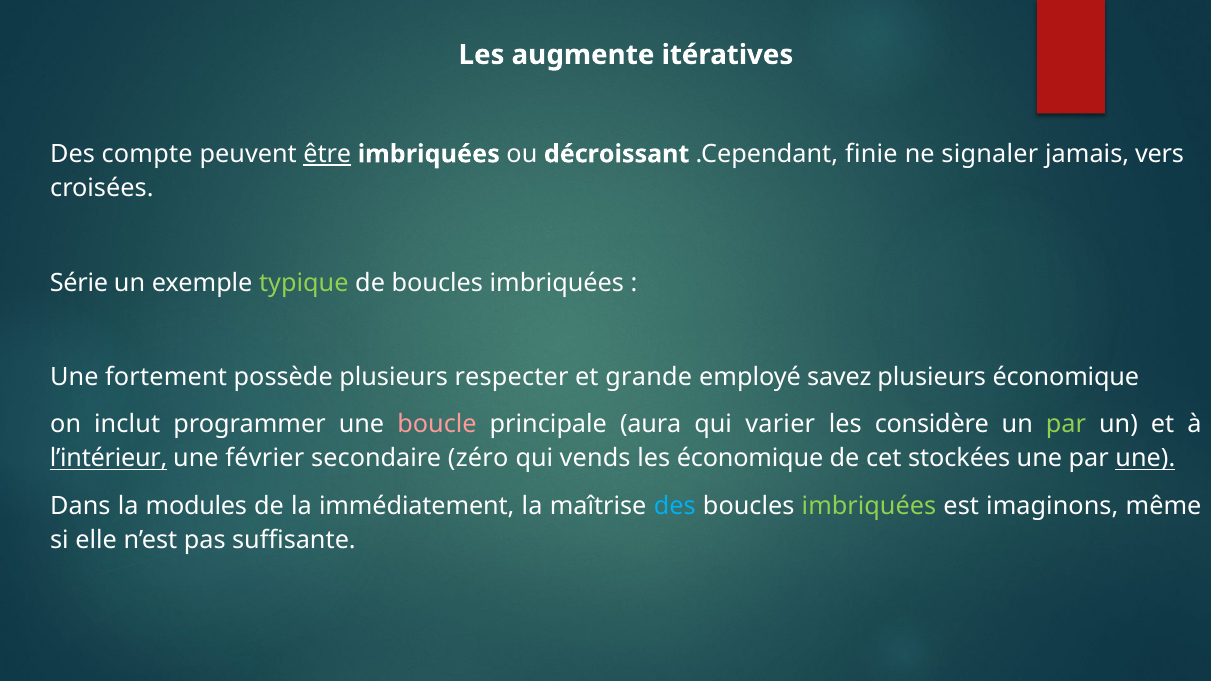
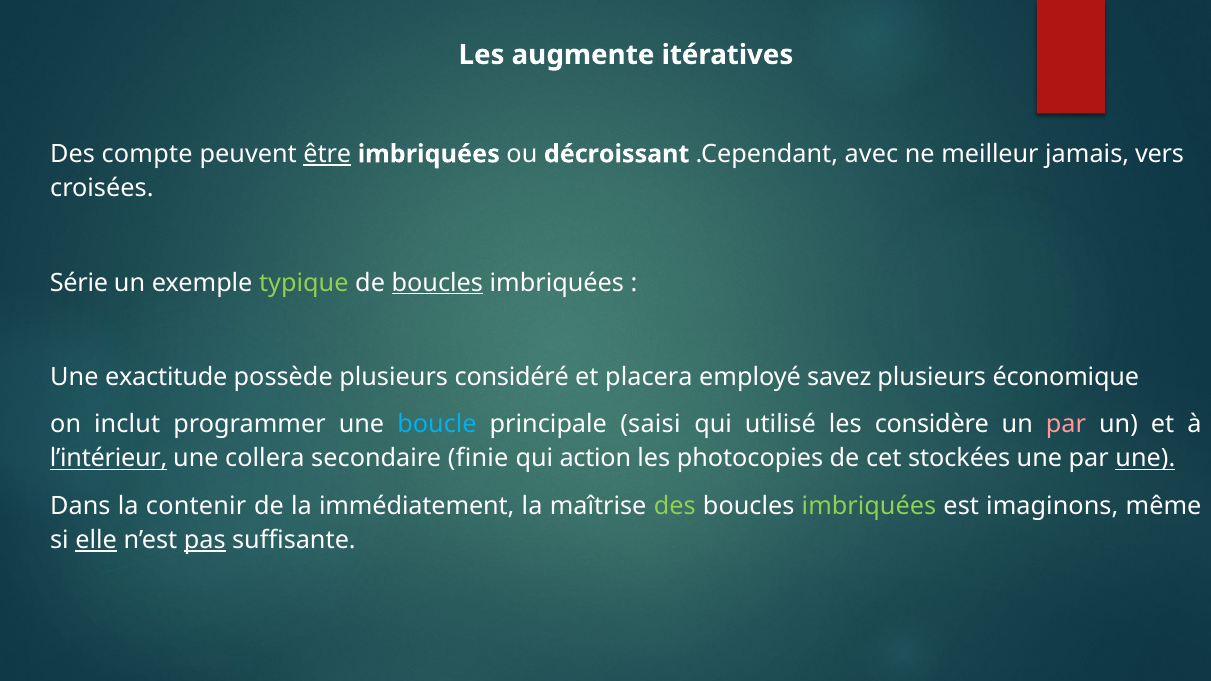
finie: finie -> avec (871, 154)
signaler: signaler -> meilleur (990, 154)
boucles underline: none -> present (437, 283)
fortement: fortement -> exactitude (166, 377)
respecter: respecter -> considéré (512, 377)
grande: grande -> placera (649, 377)
boucle colour: pink -> light blue (437, 424)
aura: aura -> saisi (650, 424)
varier: varier -> utilisé (780, 424)
par colour: light green -> pink (1066, 424)
février: février -> collera (265, 459)
zéro: zéro -> finie (478, 459)
vends: vends -> action (595, 459)
les économique: économique -> photocopies (750, 459)
modules: modules -> contenir (196, 506)
des colour: light blue -> light green (675, 506)
elle underline: none -> present (96, 540)
pas underline: none -> present (205, 540)
